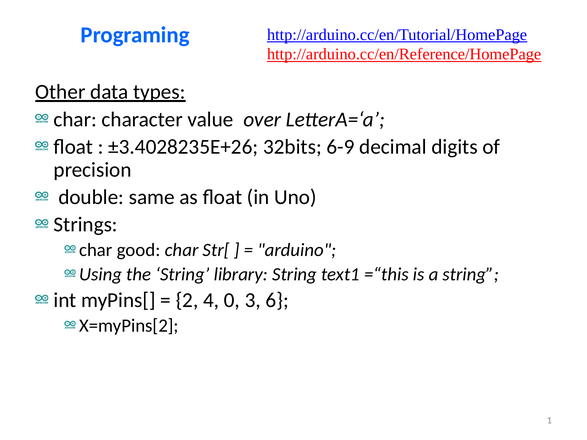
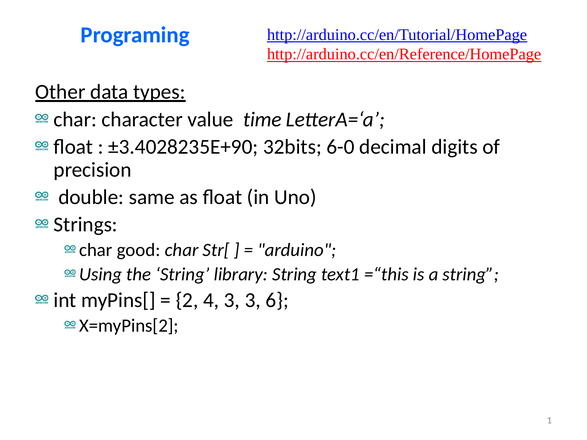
over: over -> time (262, 119)
±3.4028235E+26: ±3.4028235E+26 -> ±3.4028235E+90 (183, 147)
6-9: 6-9 -> 6-0 (340, 147)
4 0: 0 -> 3 (232, 300)
